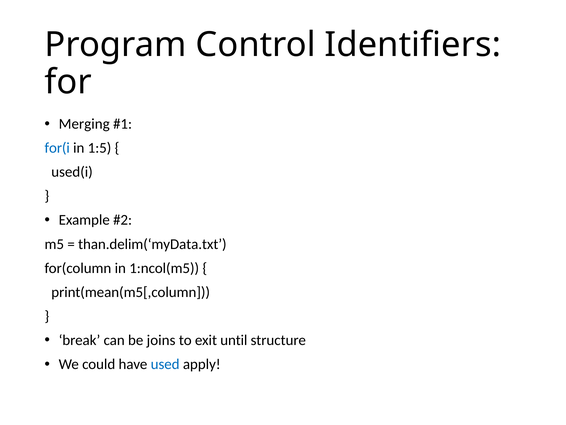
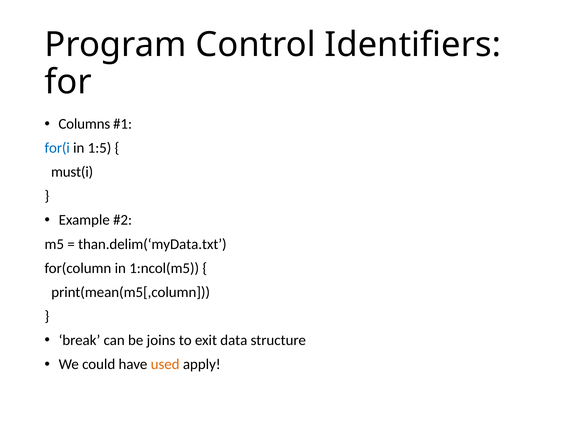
Merging: Merging -> Columns (84, 124)
used(i: used(i -> must(i (72, 172)
until: until -> data (234, 340)
used colour: blue -> orange (165, 364)
